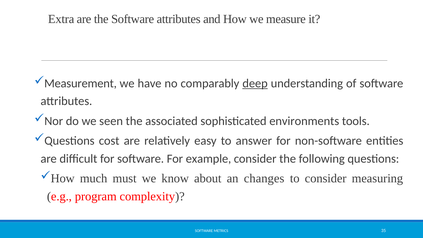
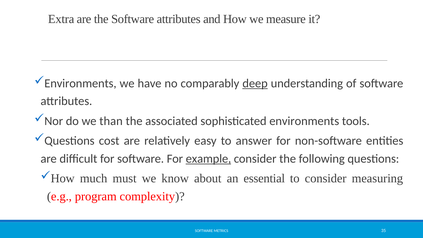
Measurement: Measurement -> Environments (80, 83)
seen: seen -> than (111, 121)
example underline: none -> present (208, 159)
changes: changes -> essential (264, 179)
